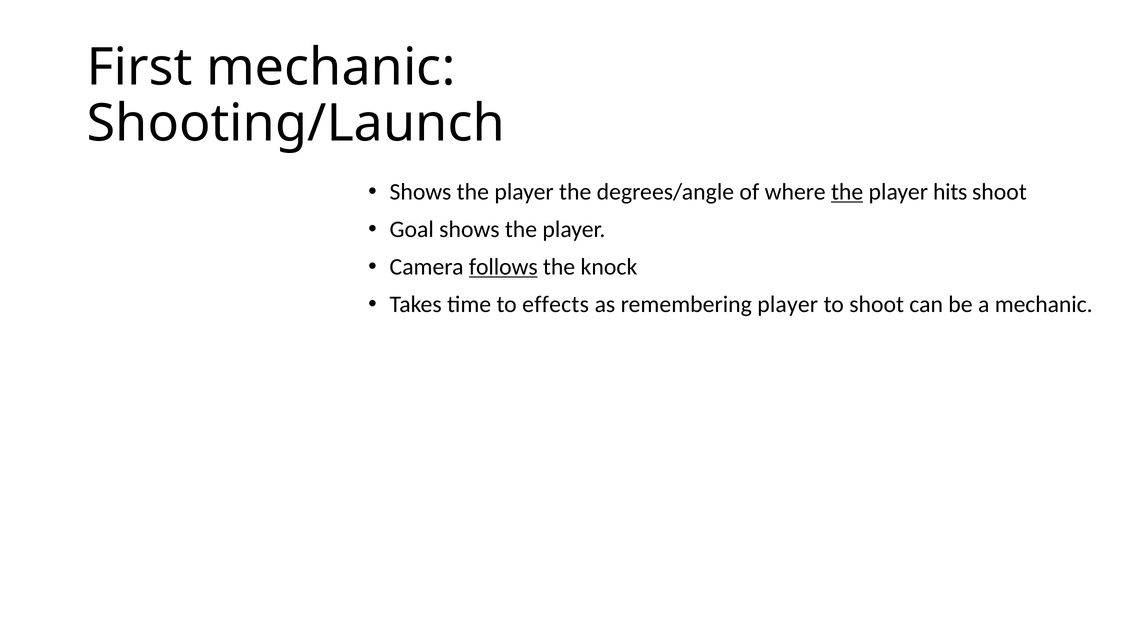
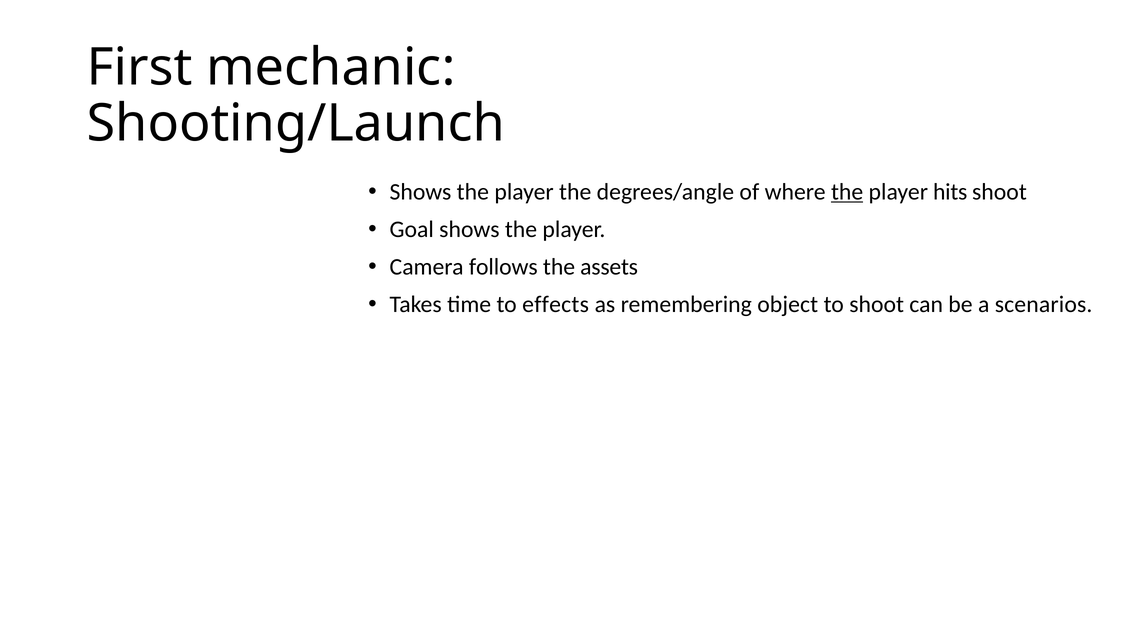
follows underline: present -> none (503, 267)
knock: knock -> assets (609, 267)
remembering player: player -> object (788, 304)
a mechanic: mechanic -> scenarios (1044, 304)
